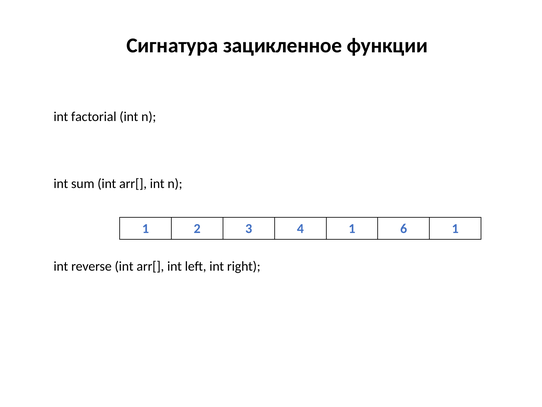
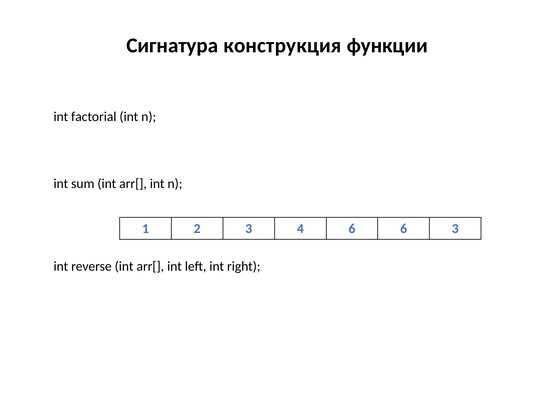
зацикленное: зацикленное -> конструкция (282, 45)
4 1: 1 -> 6 (352, 228)
6 1: 1 -> 3 (455, 228)
